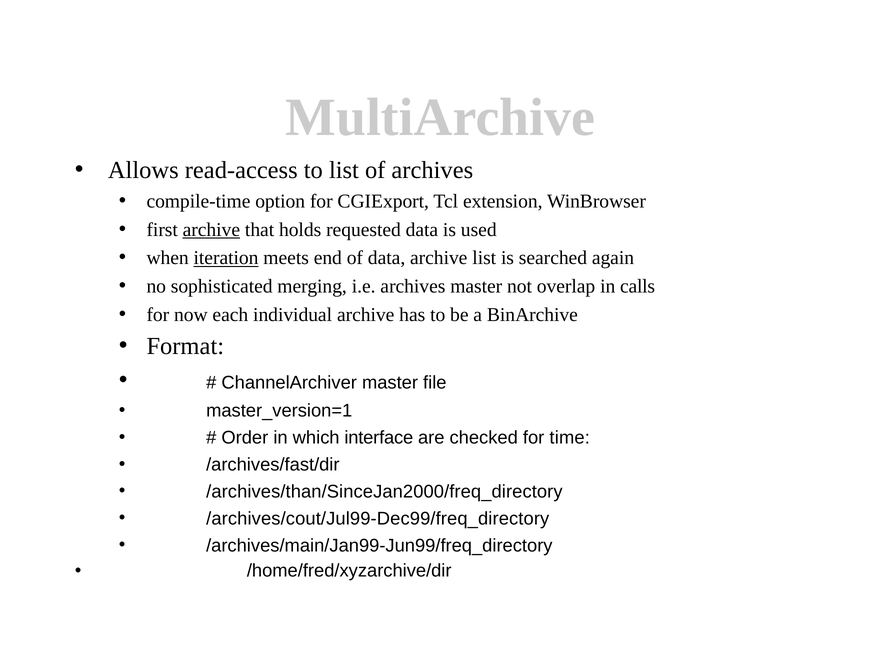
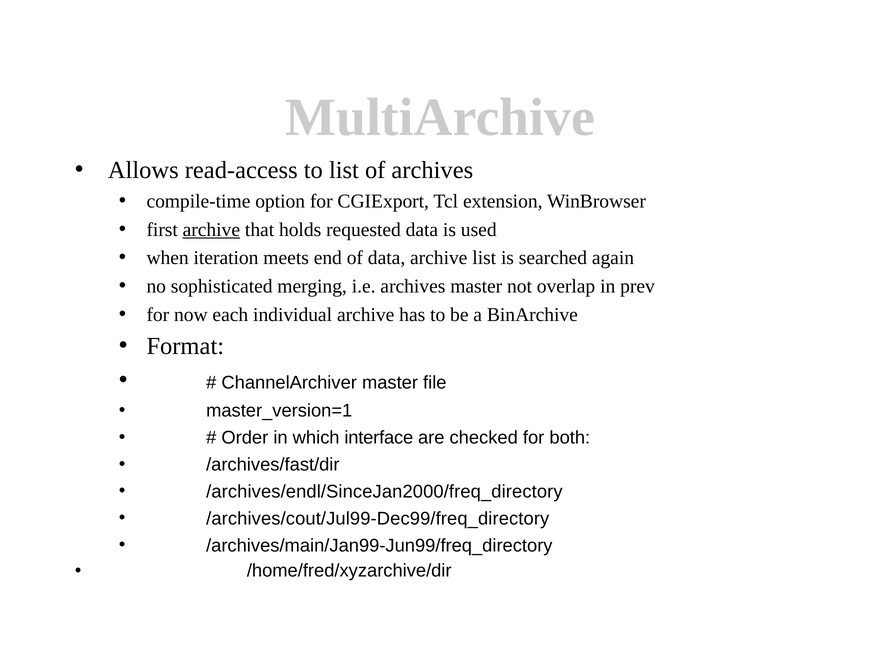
iteration underline: present -> none (226, 258)
calls: calls -> prev (637, 286)
time: time -> both (570, 438)
/archives/than/SinceJan2000/freq_directory: /archives/than/SinceJan2000/freq_directory -> /archives/endl/SinceJan2000/freq_directory (384, 491)
